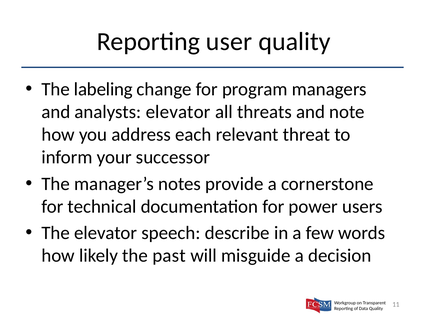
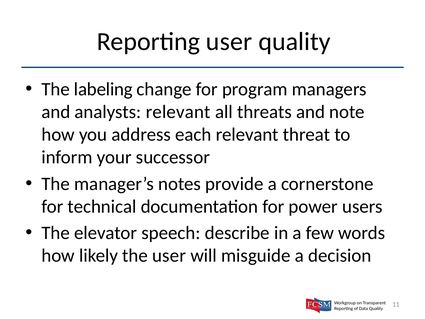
analysts elevator: elevator -> relevant (178, 112)
the past: past -> user (169, 256)
